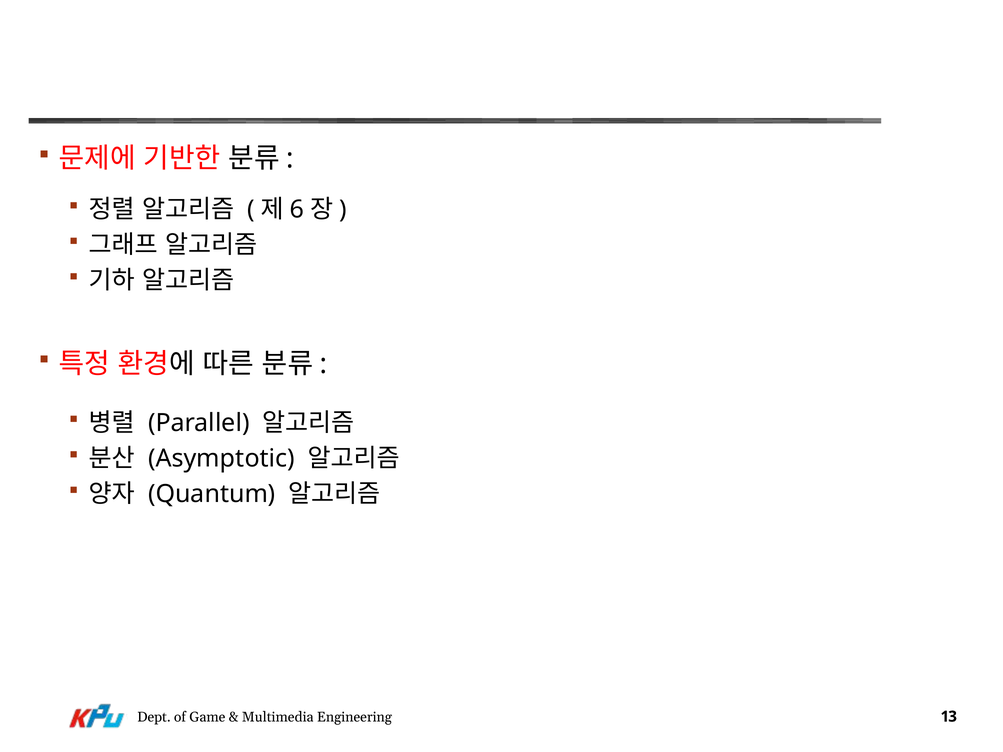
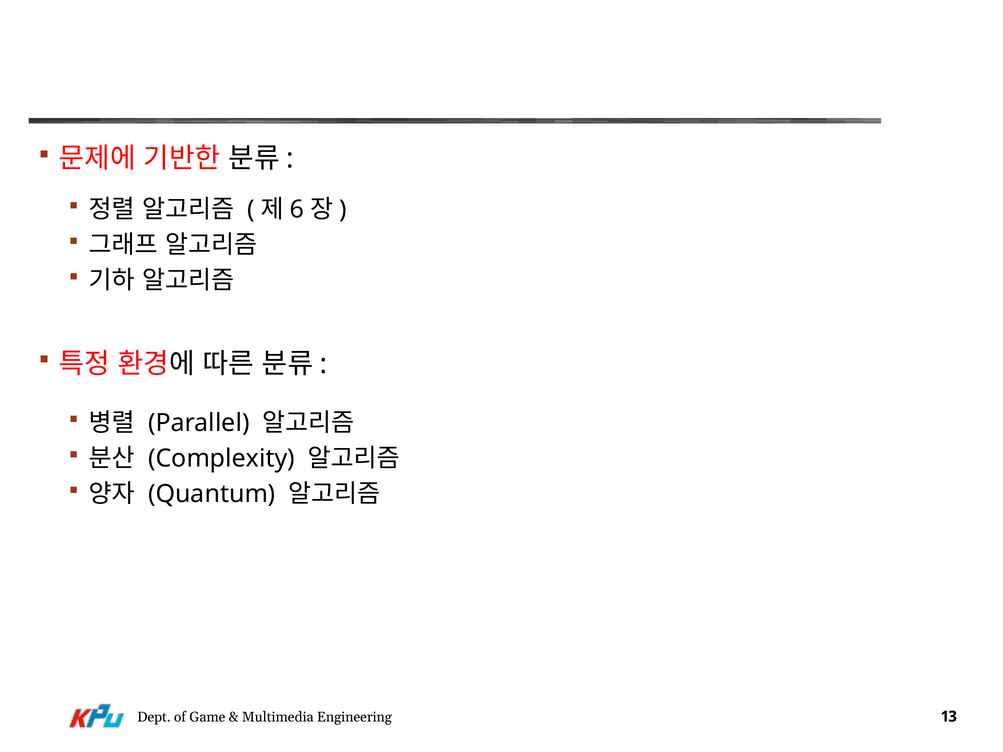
Asymptotic: Asymptotic -> Complexity (221, 459)
